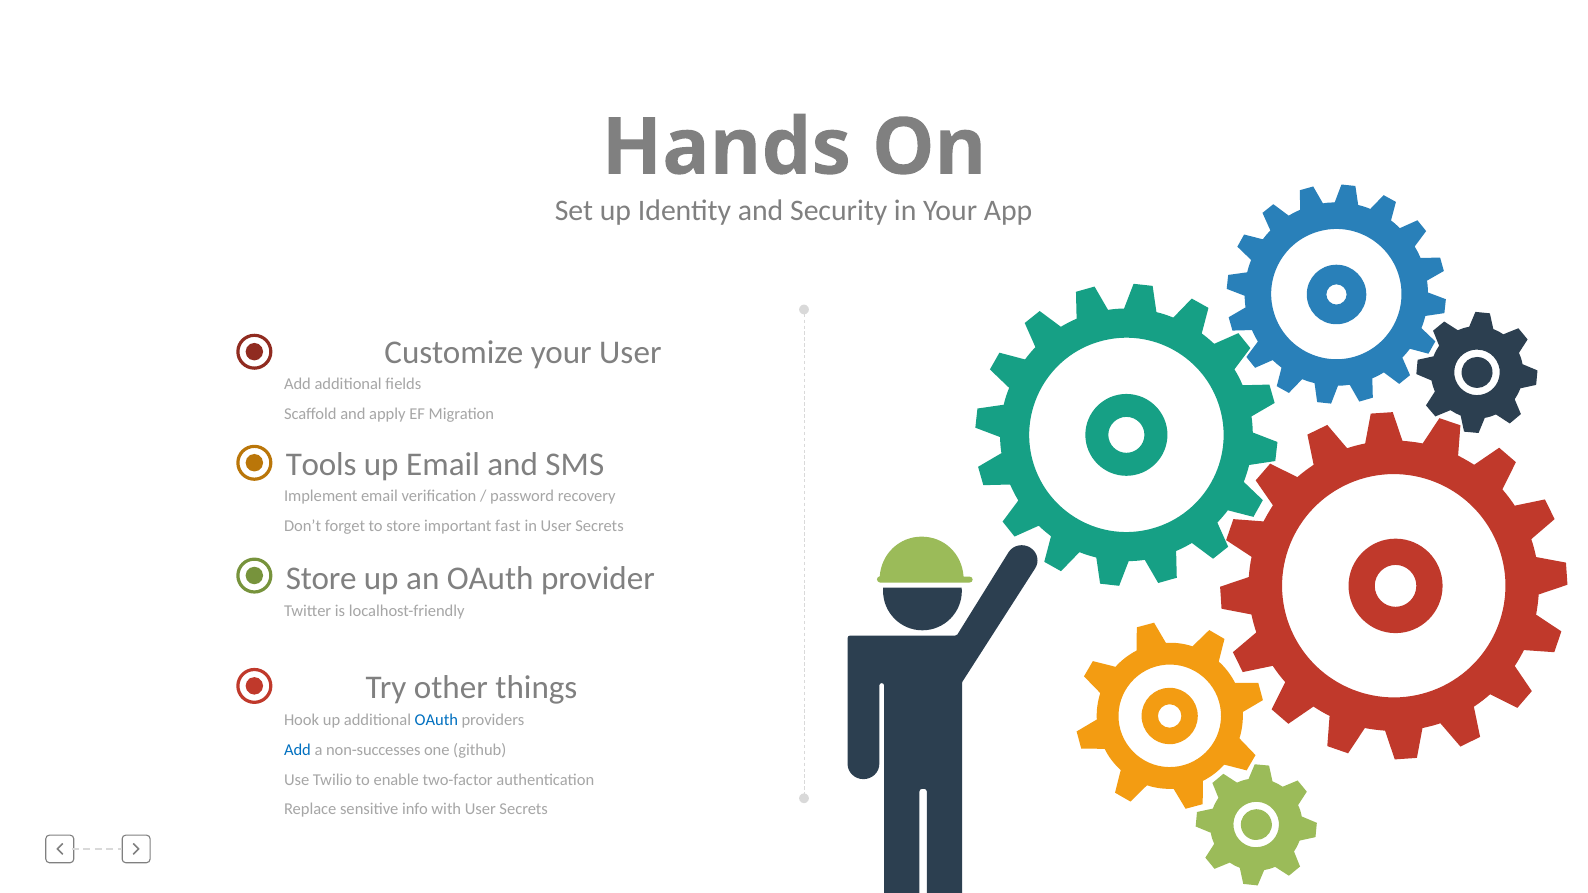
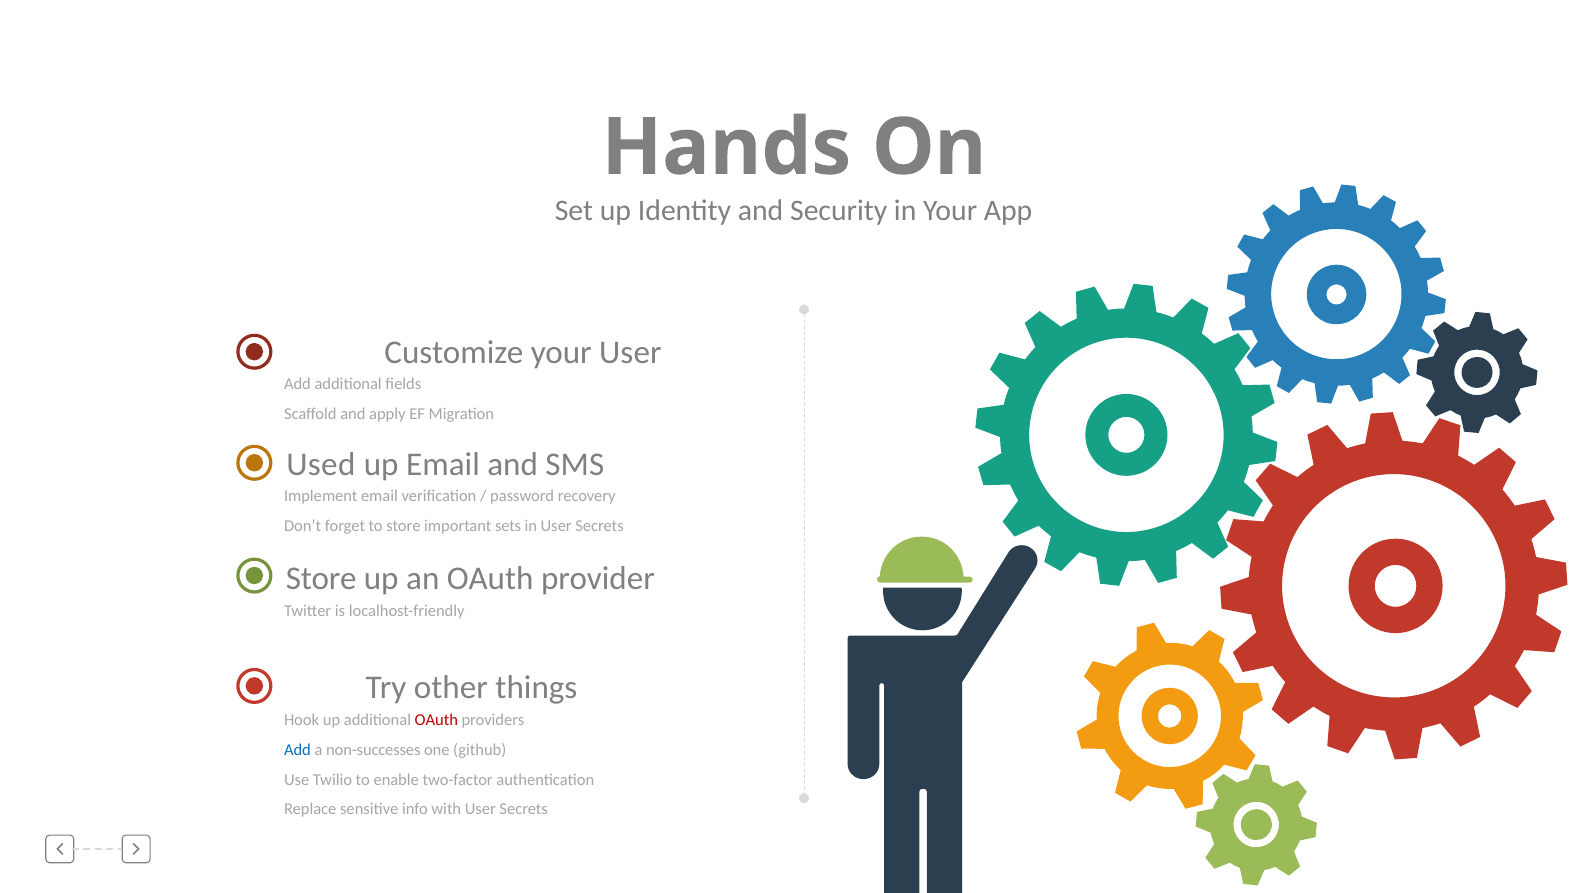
Tools: Tools -> Used (321, 464)
fast: fast -> sets (508, 526)
OAuth colour: blue -> red (436, 720)
